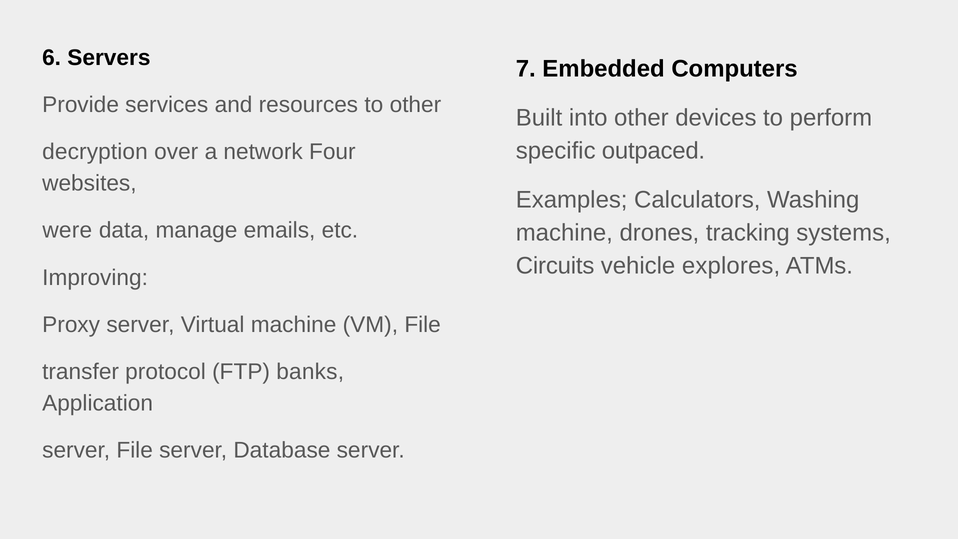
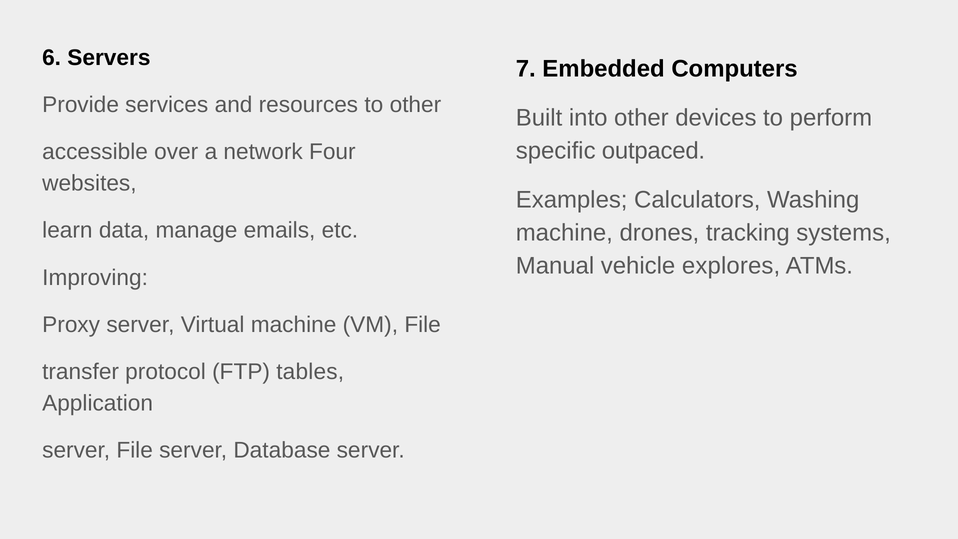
decryption: decryption -> accessible (95, 152)
were: were -> learn (67, 230)
Circuits: Circuits -> Manual (555, 266)
banks: banks -> tables (310, 372)
